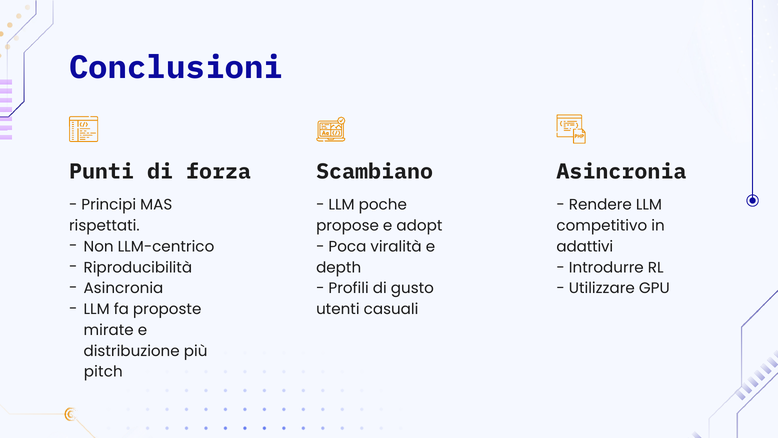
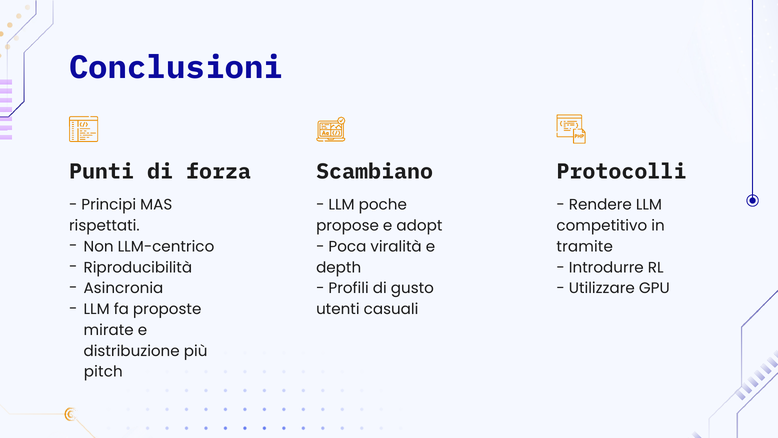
Asincronia: Asincronia -> Protocolli (621, 171)
adattivi: adattivi -> tramite (585, 247)
